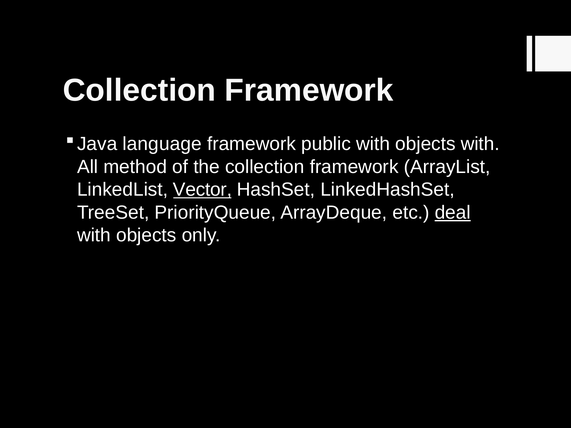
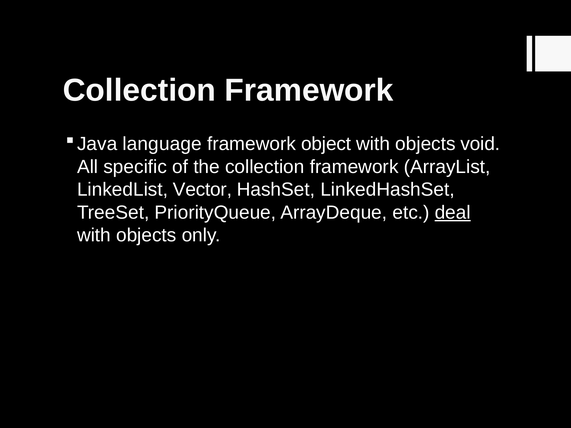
public: public -> object (326, 144)
objects with: with -> void (480, 144)
method: method -> specific (135, 167)
Vector underline: present -> none (202, 190)
